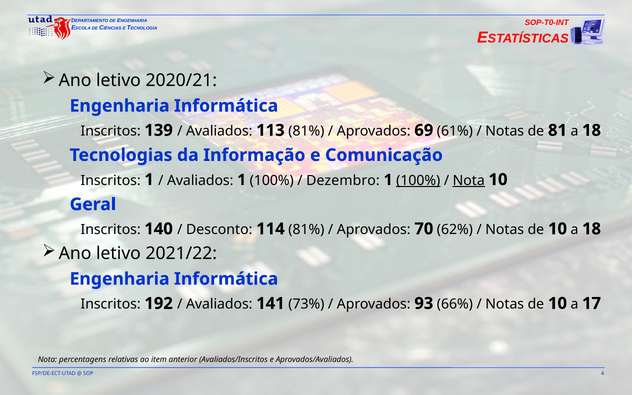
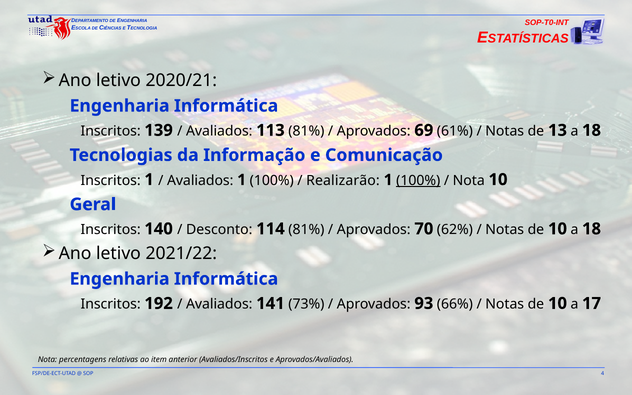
81: 81 -> 13 (558, 130)
Dezembro: Dezembro -> Realizarão (343, 180)
Nota underline: present -> none (469, 180)
